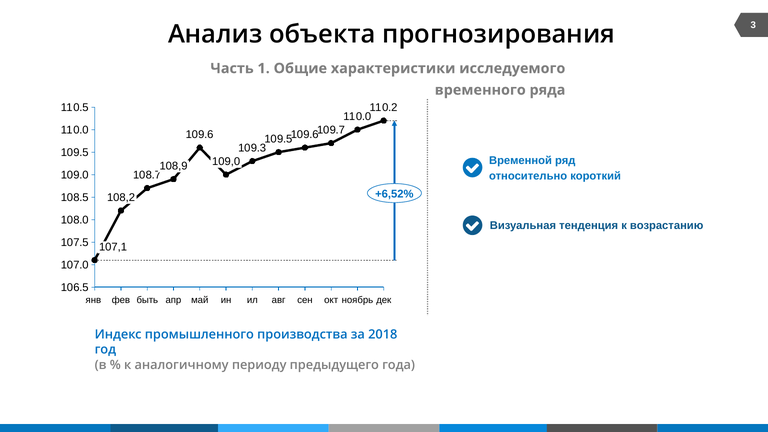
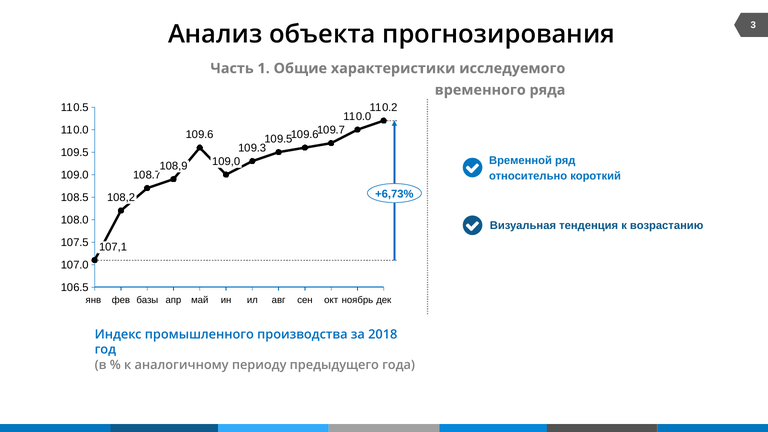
+6,52%: +6,52% -> +6,73% (394, 194)
быть: быть -> базы (147, 300)
